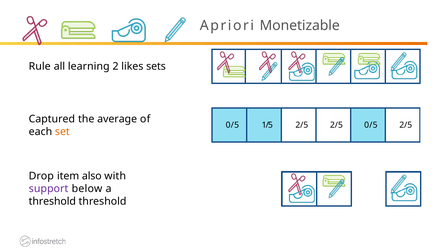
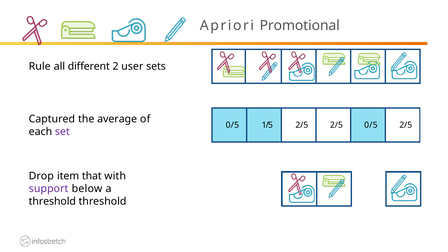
Monetizable: Monetizable -> Promotional (300, 26)
learning: learning -> different (89, 67)
likes: likes -> user (132, 67)
set colour: orange -> purple (62, 132)
also: also -> that (92, 176)
